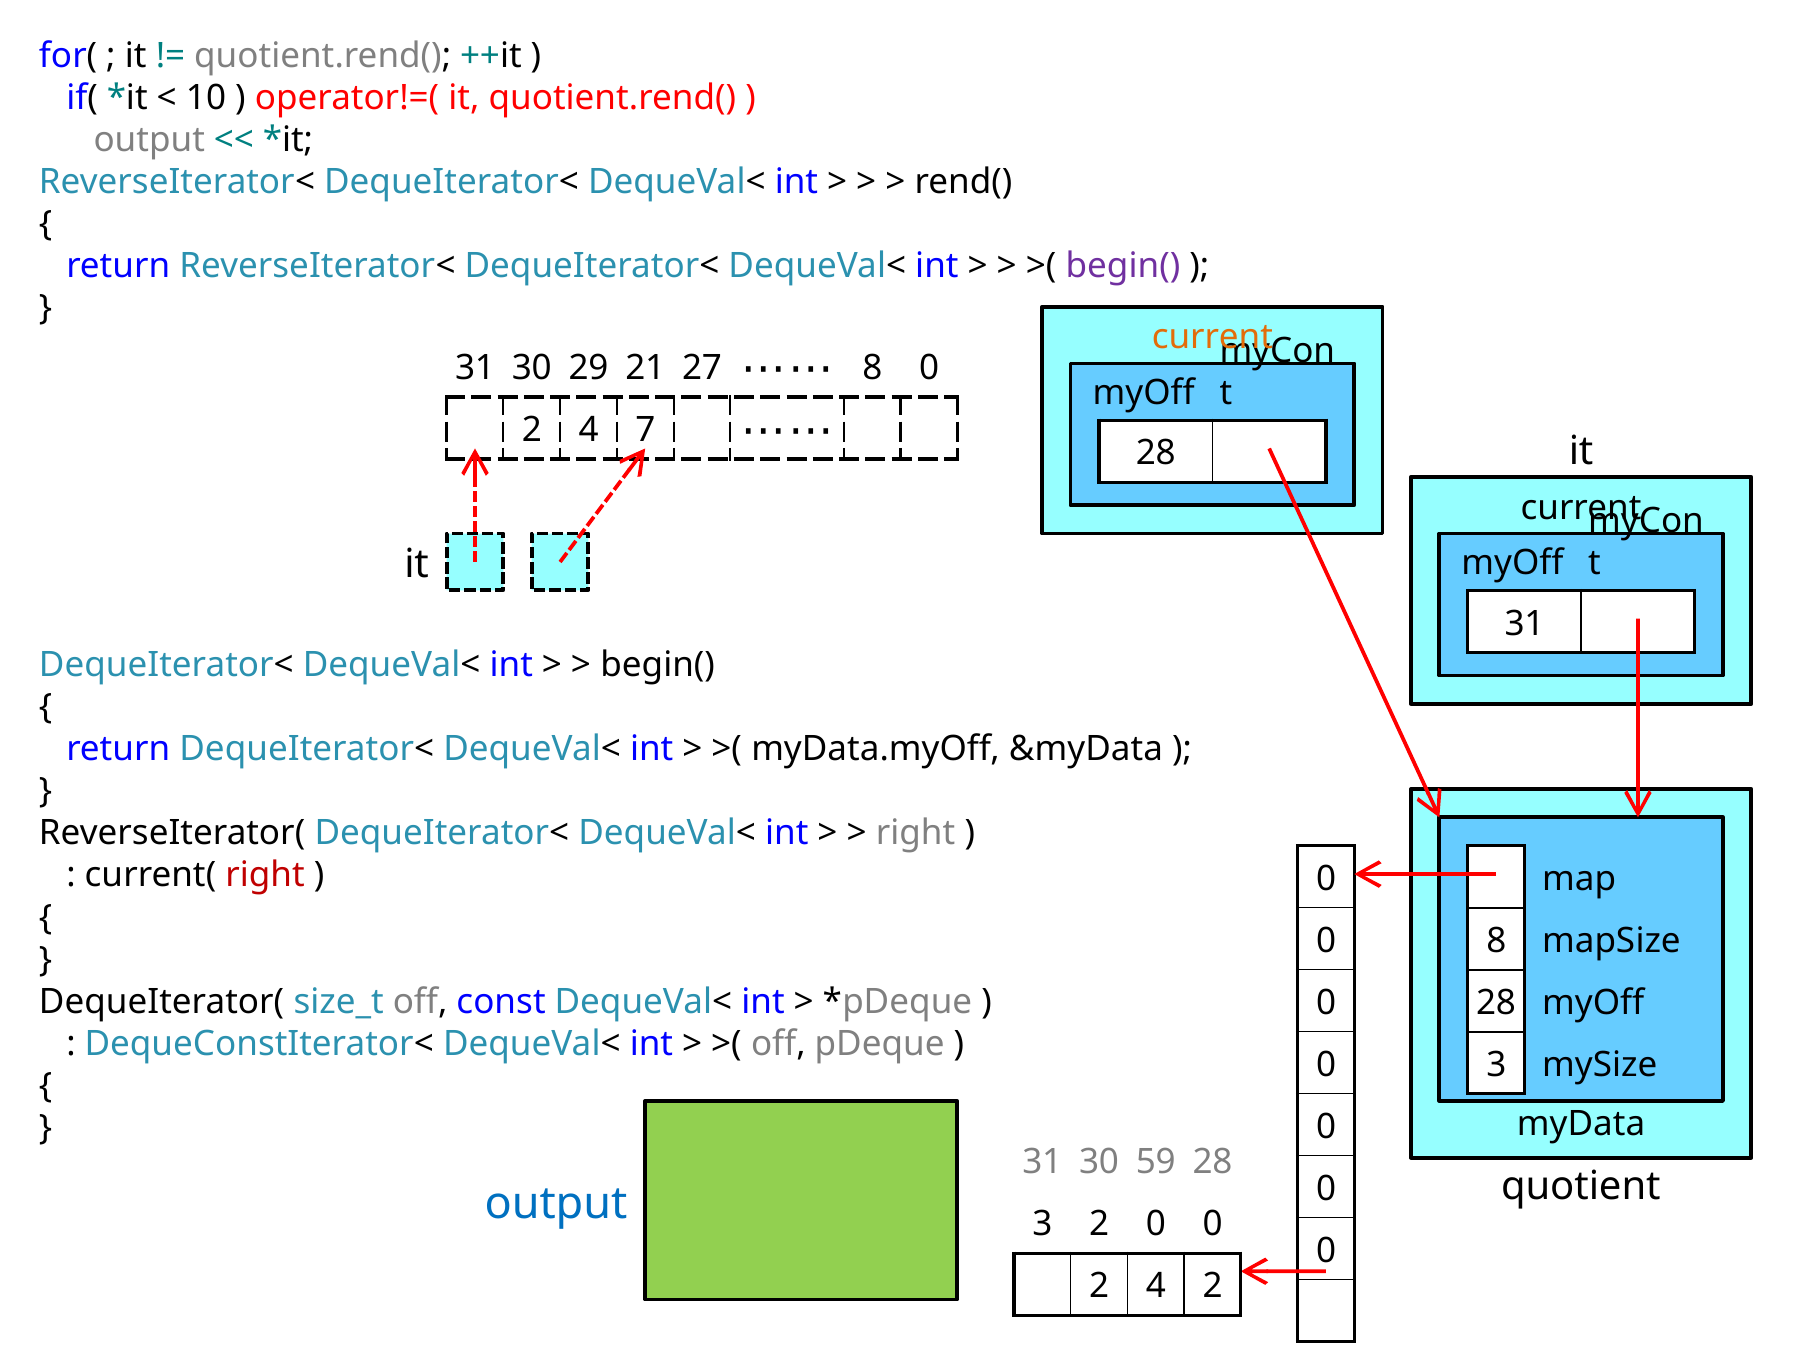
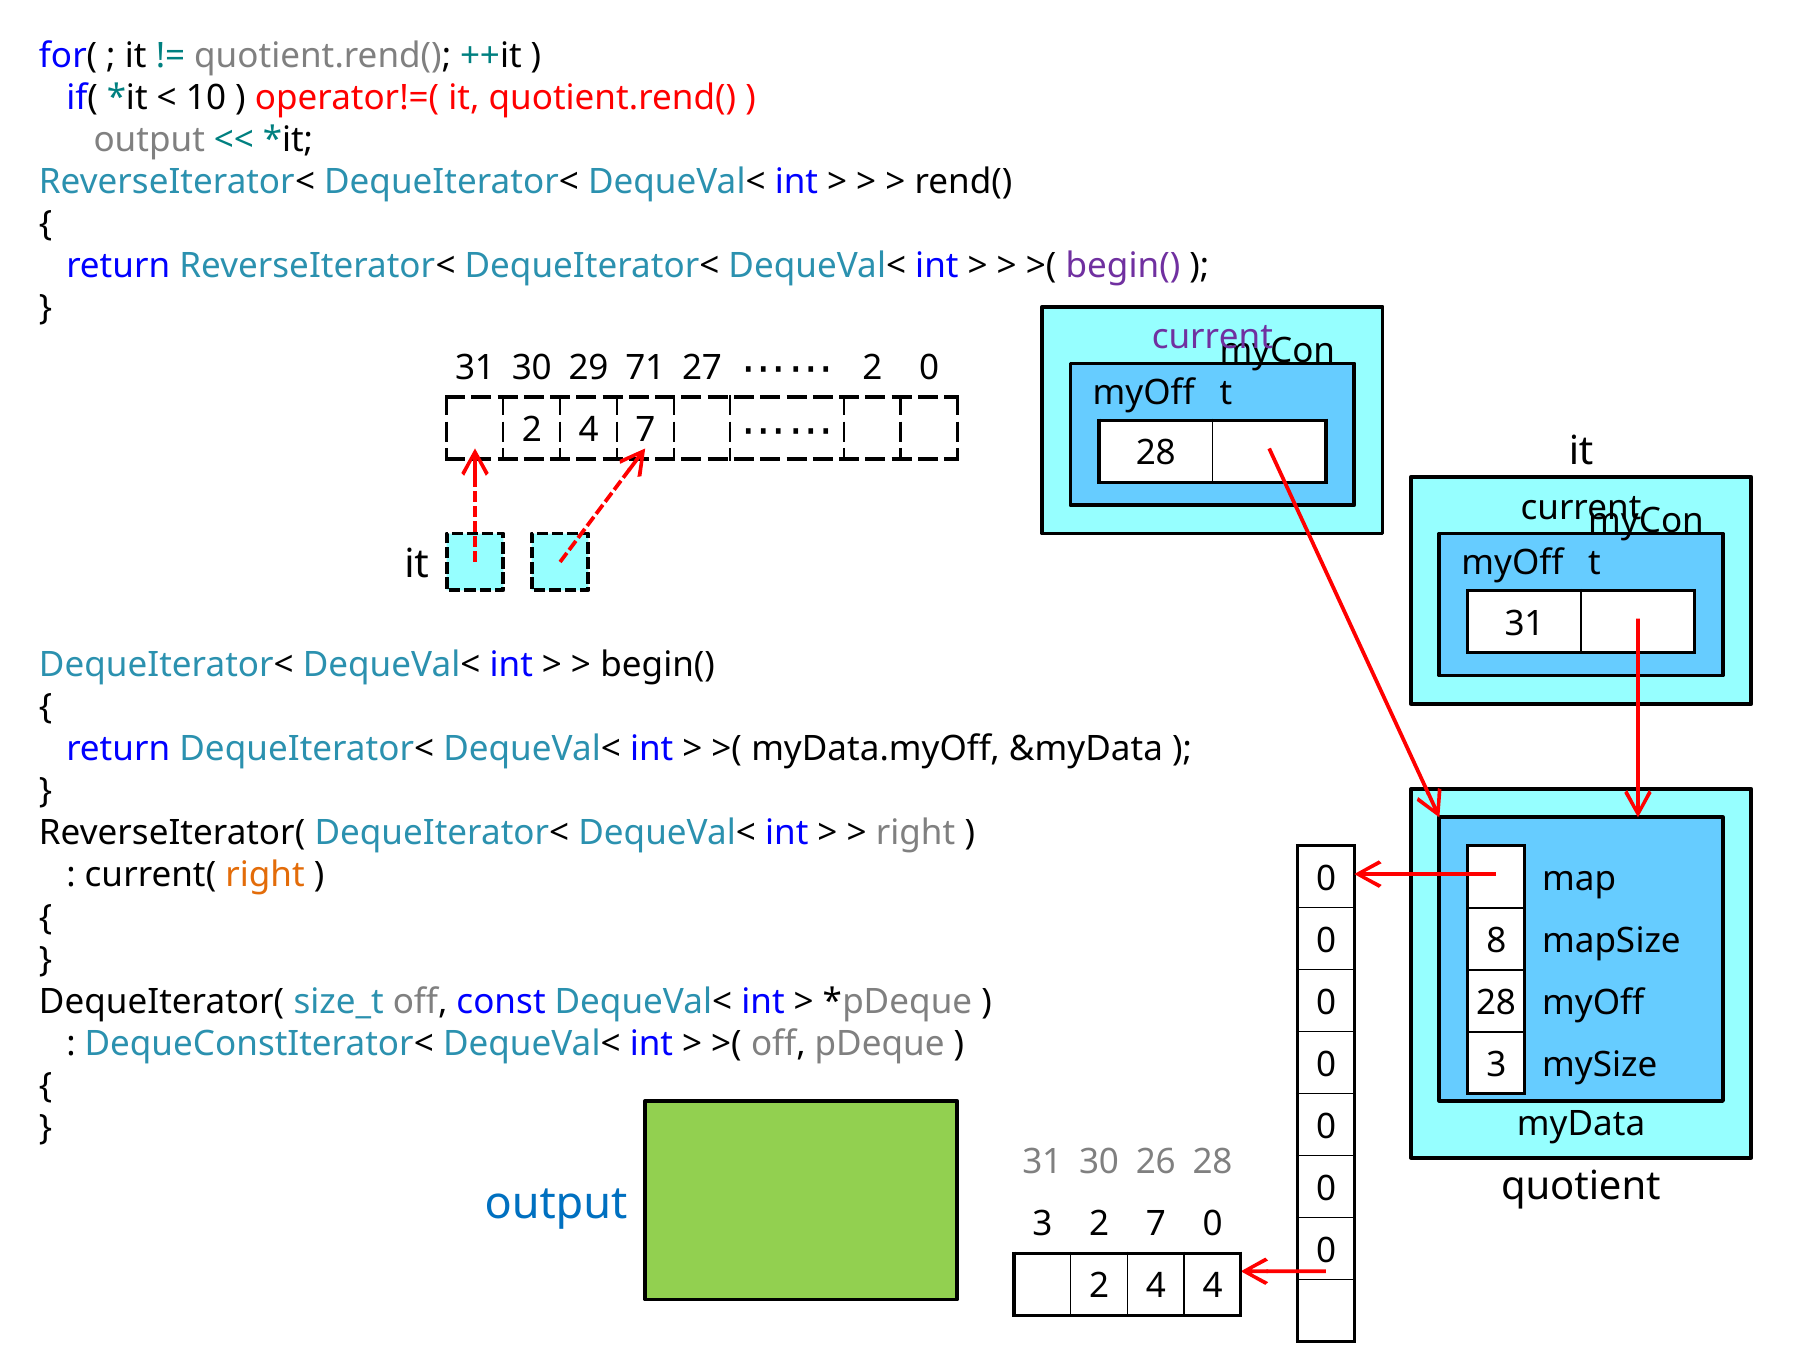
current colour: orange -> purple (1212, 337)
21: 21 -> 71 (645, 368)
8: 8 -> 2 (872, 368)
right colour: red -> orange (265, 875)
59: 59 -> 26 (1156, 1162)
2 0: 0 -> 7 (1156, 1224)
4 2: 2 -> 4 (1213, 1286)
